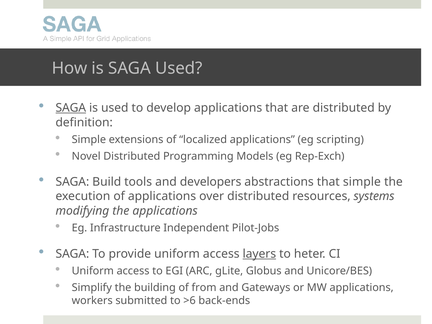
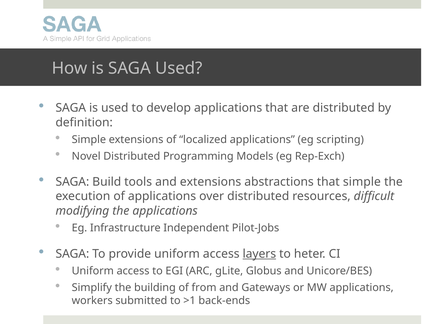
SAGA underline: present -> none (71, 108)
and developers: developers -> extensions (211, 182)
systems: systems -> difficult (374, 196)
>6: >6 -> >1 (190, 301)
